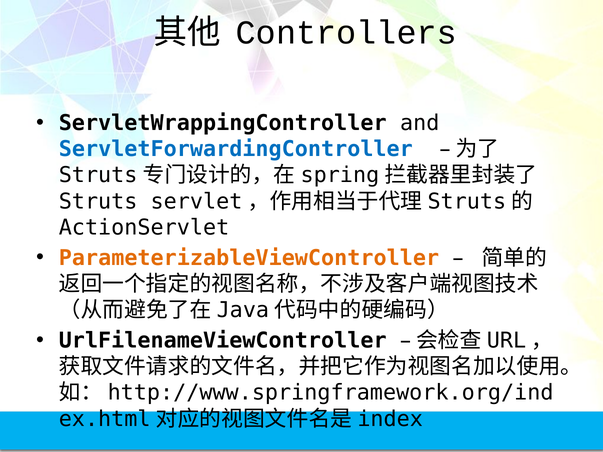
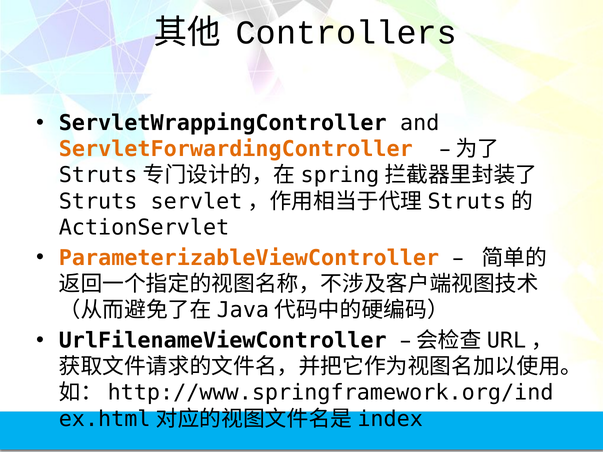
ServletForwardingController colour: blue -> orange (236, 149)
